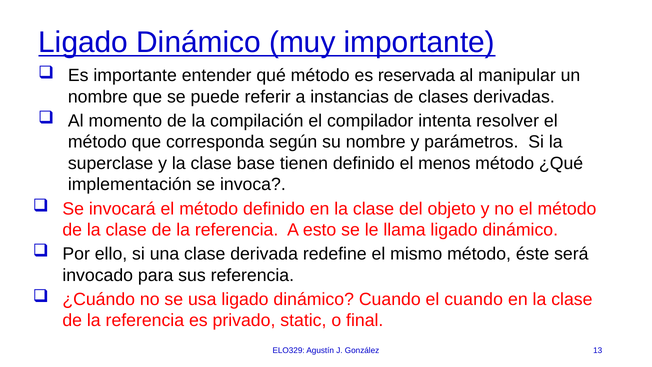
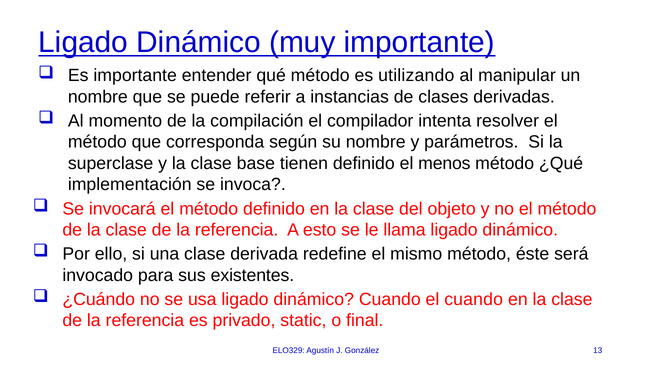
reservada: reservada -> utilizando (416, 76)
sus referencia: referencia -> existentes (252, 275)
